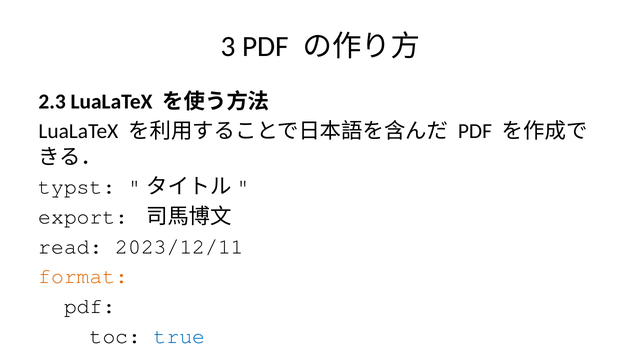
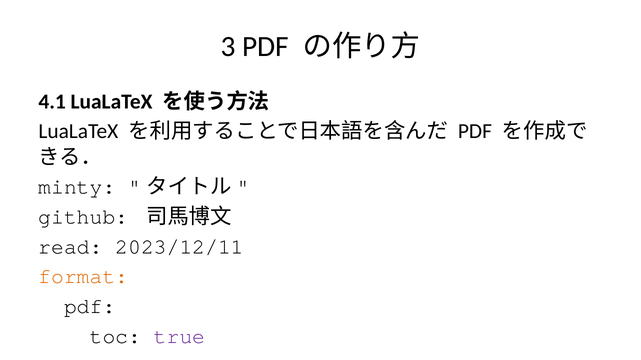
2.3: 2.3 -> 4.1 (52, 102)
typst: typst -> minty (77, 187)
export: export -> github (83, 217)
true colour: blue -> purple (180, 337)
